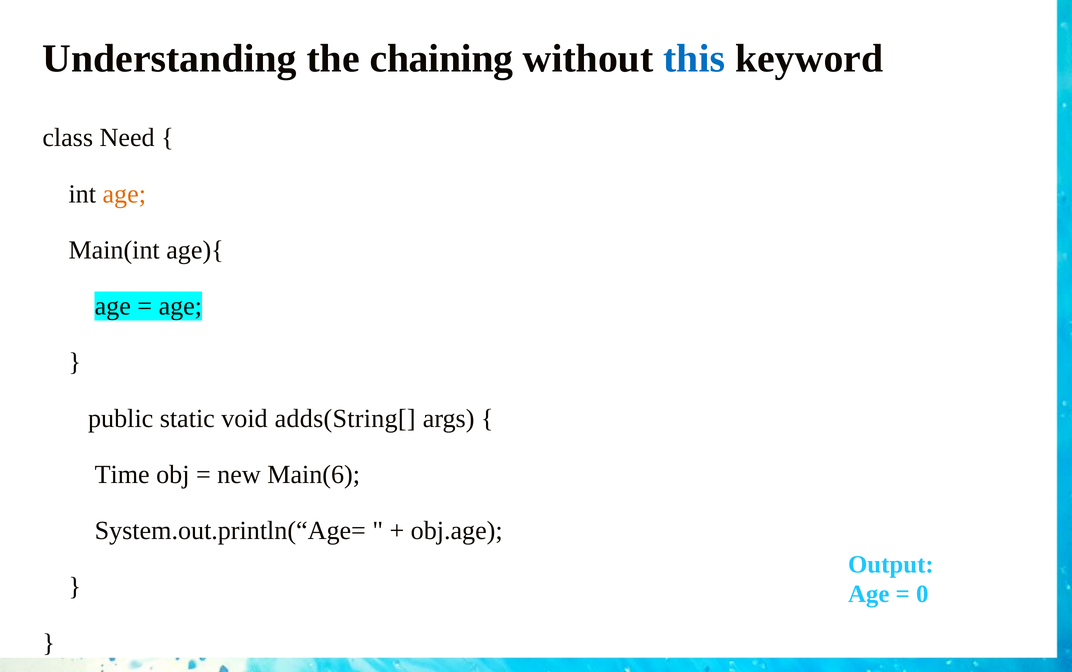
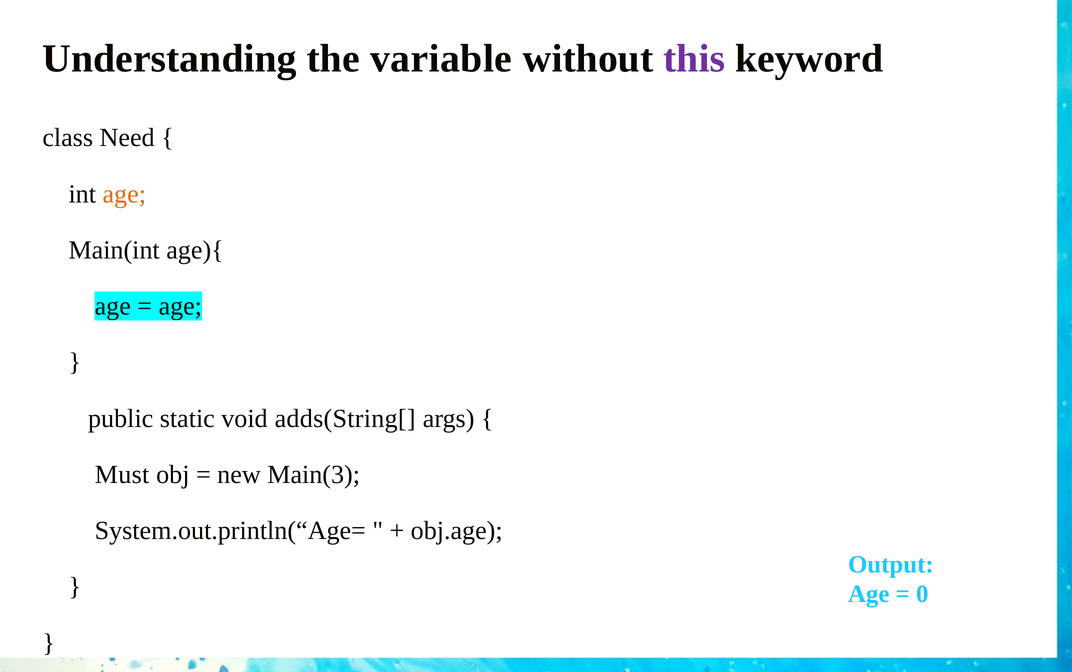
chaining: chaining -> variable (441, 59)
this colour: blue -> purple (694, 59)
Time: Time -> Must (122, 474)
Main(6: Main(6 -> Main(3 (314, 474)
